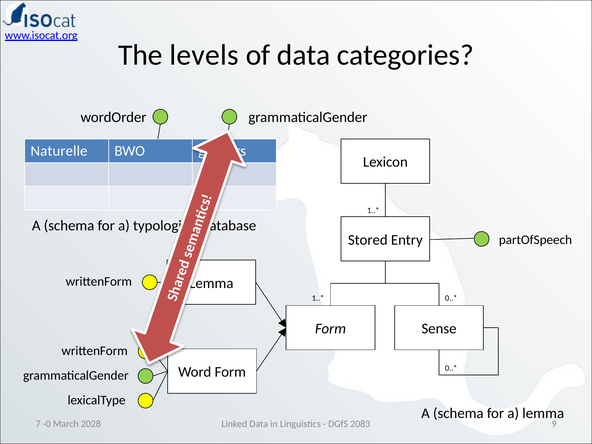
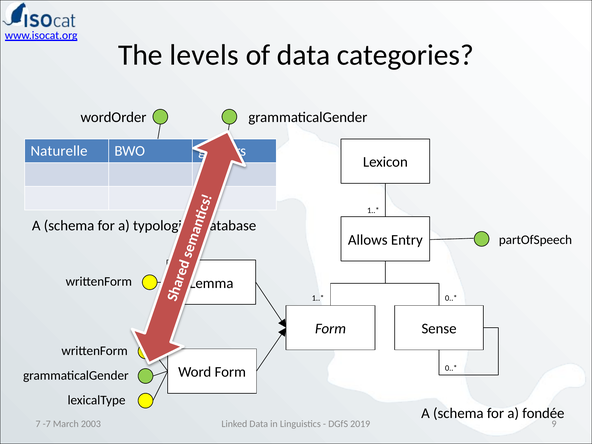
Stored: Stored -> Allows (368, 240)
a lemma: lemma -> fondée (543, 413)
2083: 2083 -> 2019 (360, 424)
-0: -0 -> -7 (47, 424)
2028: 2028 -> 2003 (91, 424)
